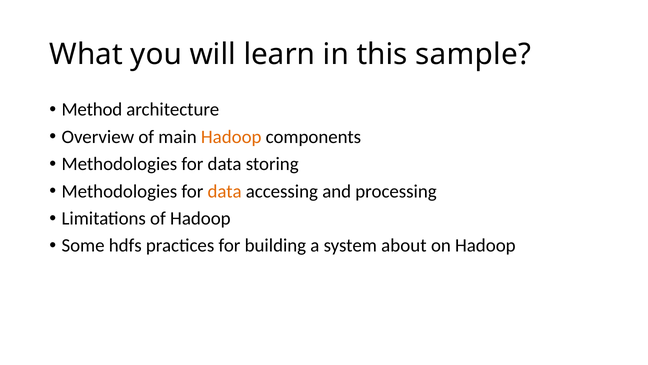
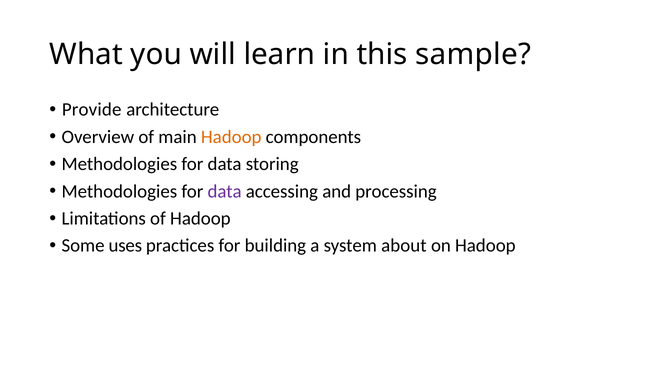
Method: Method -> Provide (92, 110)
data colour: orange -> purple (225, 191)
hdfs: hdfs -> uses (125, 245)
